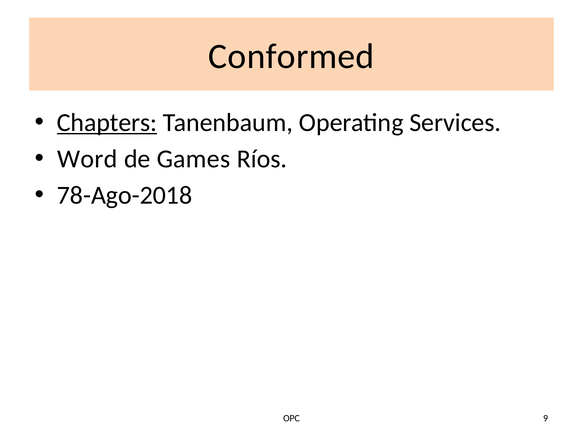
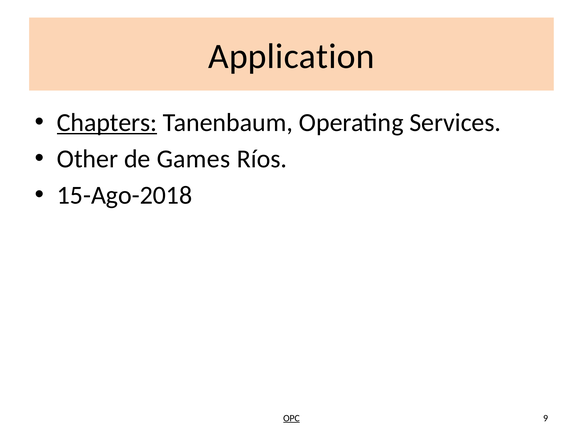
Conformed: Conformed -> Application (291, 56)
Word: Word -> Other (87, 159)
78-Ago-2018: 78-Ago-2018 -> 15-Ago-2018 (125, 195)
OPC underline: none -> present (291, 417)
